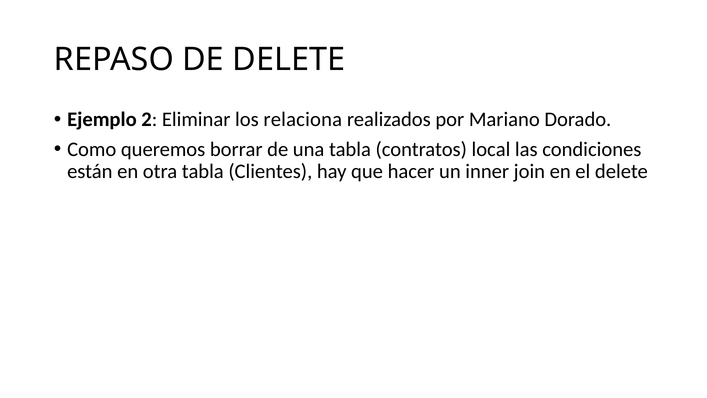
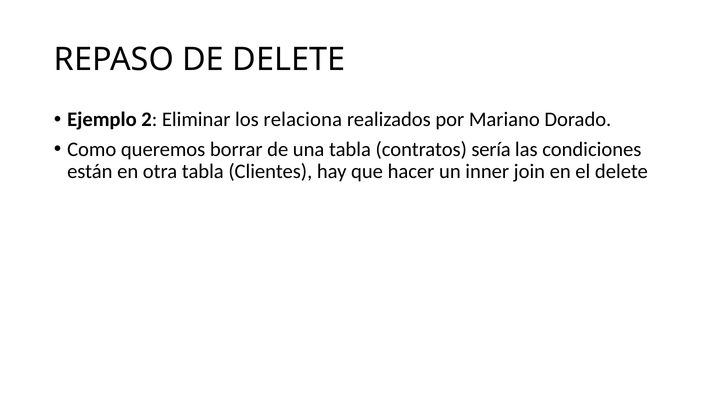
local: local -> sería (491, 149)
